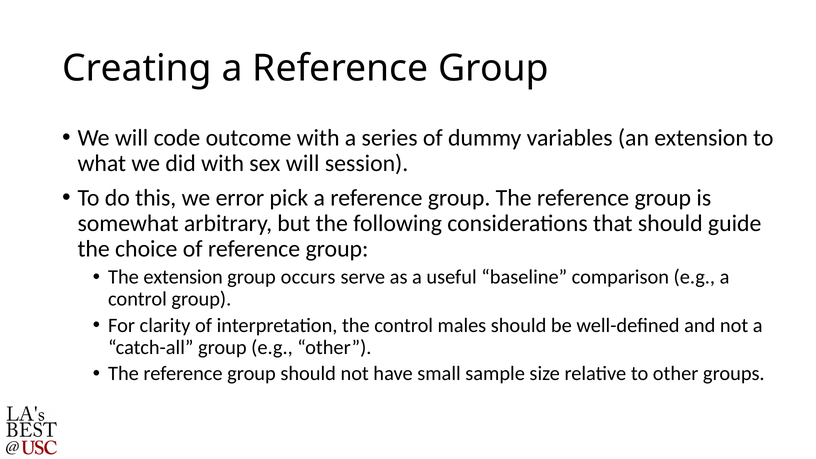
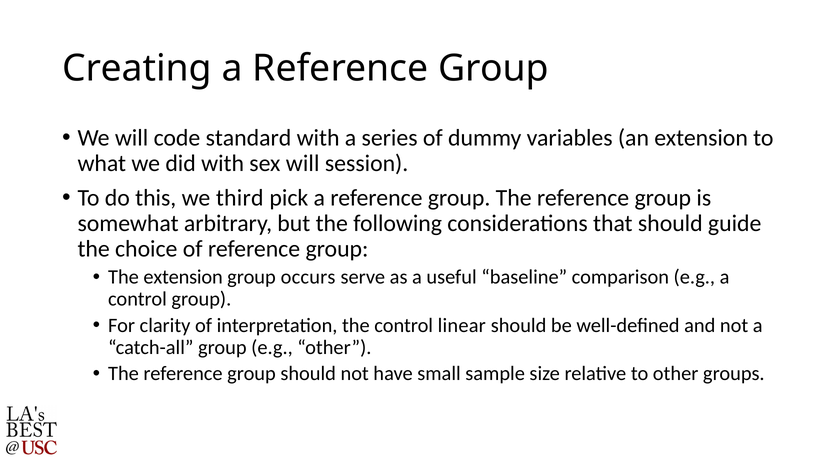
outcome: outcome -> standard (248, 138)
error: error -> third (240, 198)
males: males -> linear (462, 325)
